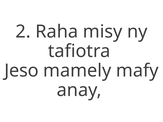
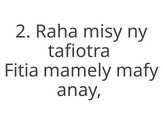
Jeso: Jeso -> Fitia (21, 71)
